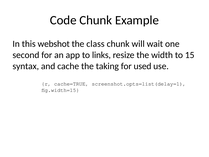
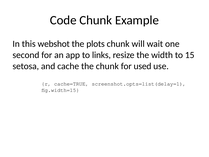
class: class -> plots (96, 44)
syntax: syntax -> setosa (26, 66)
the taking: taking -> chunk (107, 66)
